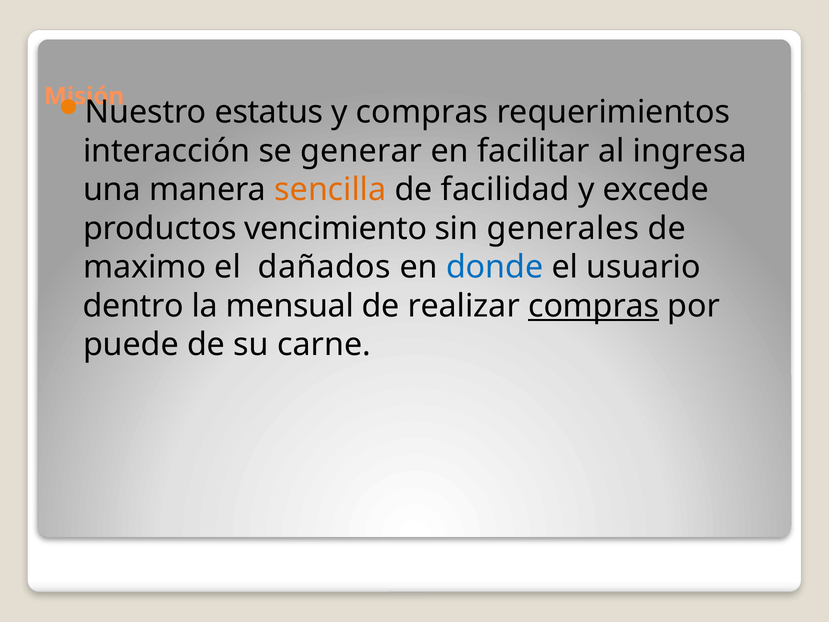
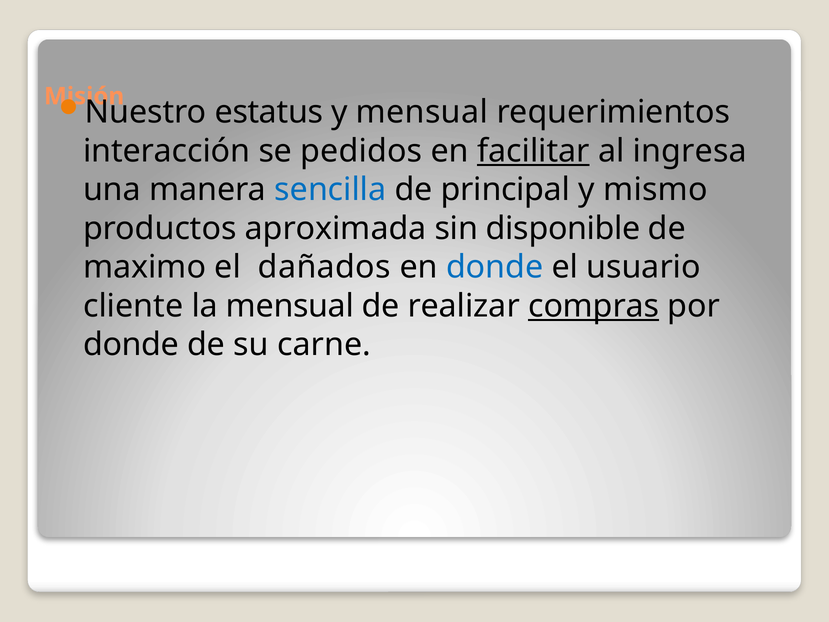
y compras: compras -> mensual (422, 112)
generar: generar -> pedidos (361, 151)
facilitar underline: none -> present (533, 151)
sencilla colour: orange -> blue (330, 190)
facilidad: facilidad -> principal (505, 190)
excede: excede -> mismo (656, 190)
vencimiento: vencimiento -> aproximada (336, 228)
generales: generales -> disponible (563, 228)
dentro: dentro -> cliente (133, 306)
puede: puede -> donde (131, 345)
